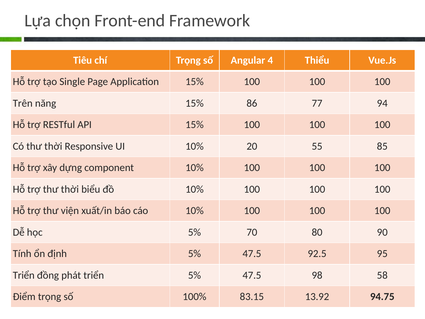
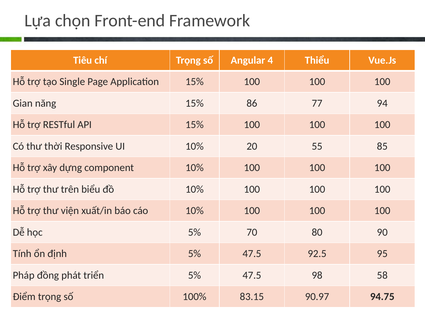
Trên: Trên -> Gian (23, 103)
trợ thư thời: thời -> trên (70, 189)
Triển: Triển -> Pháp (24, 275)
13.92: 13.92 -> 90.97 (317, 297)
